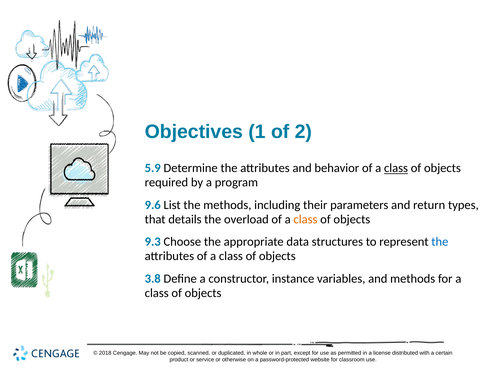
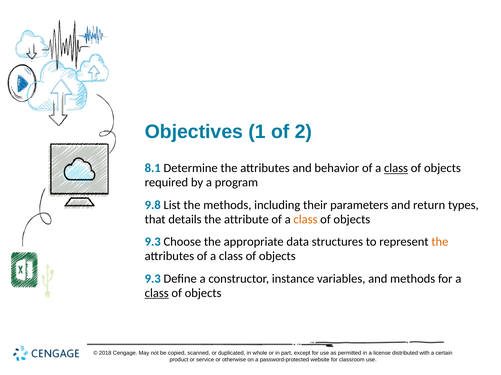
5.9: 5.9 -> 8.1 (153, 169)
9.6: 9.6 -> 9.8 (153, 205)
overload: overload -> attribute (246, 220)
the colour: blue -> orange (440, 242)
3.8: 3.8 -> 9.3 (153, 279)
class underline: none -> present (157, 294)
